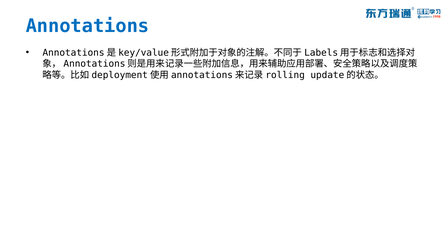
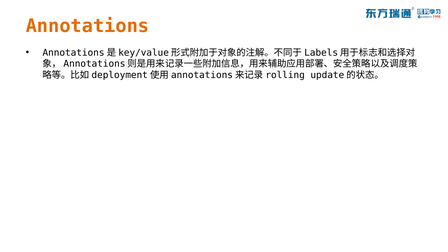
Annotations colour: blue -> orange (87, 26)
